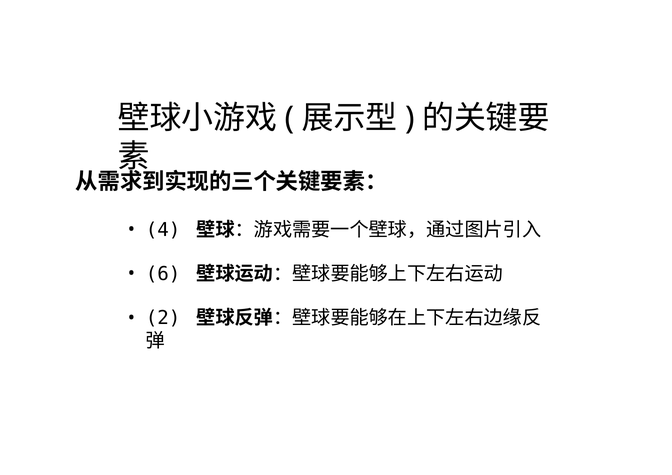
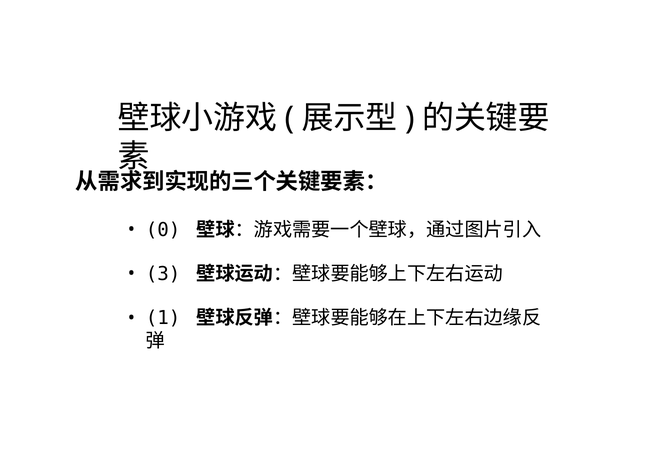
4: 4 -> 0 (163, 230)
6: 6 -> 3 (163, 274)
2: 2 -> 1 (163, 318)
